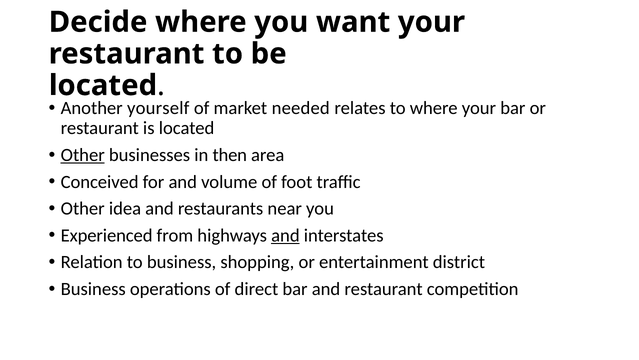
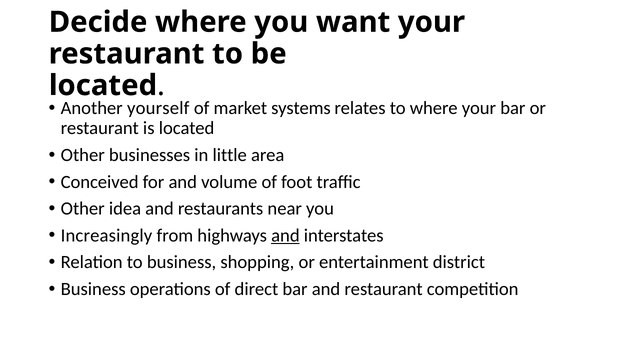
needed: needed -> systems (301, 108)
Other underline: present -> none (83, 155)
then: then -> little (230, 155)
Experienced: Experienced -> Increasingly (106, 235)
